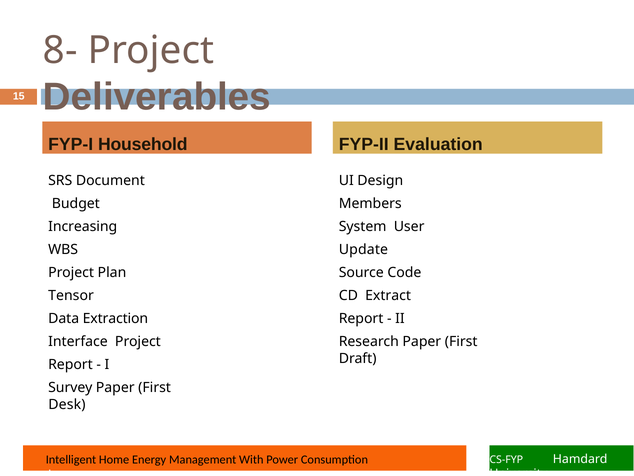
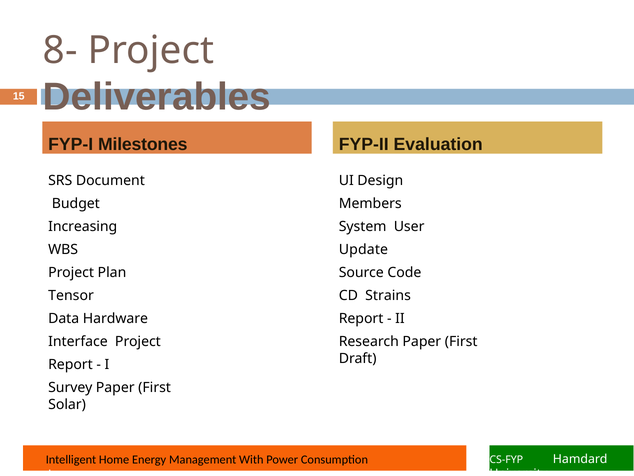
Household: Household -> Milestones (143, 144)
Extract: Extract -> Strains (388, 295)
Extraction: Extraction -> Hardware (115, 318)
Desk: Desk -> Solar (67, 404)
